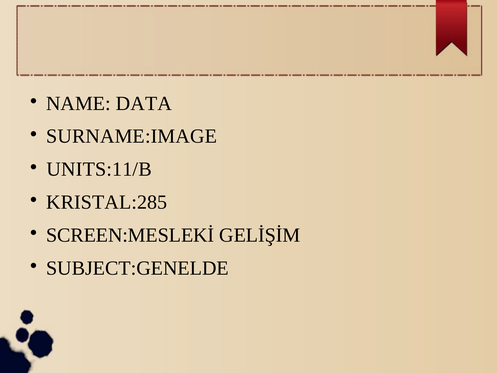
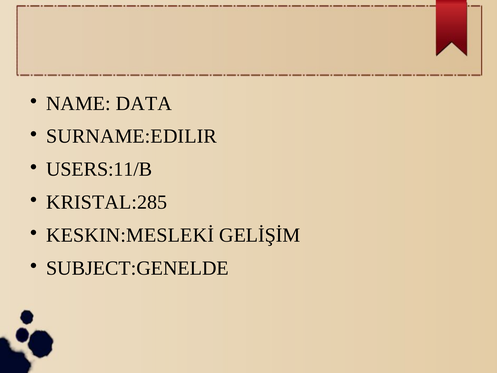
SURNAME:IMAGE: SURNAME:IMAGE -> SURNAME:EDILIR (132, 136)
UNITS:11/B: UNITS:11/B -> USERS:11/B (99, 169)
SCREEN:MESLEKİ: SCREEN:MESLEKİ -> KESKIN:MESLEKİ (130, 235)
